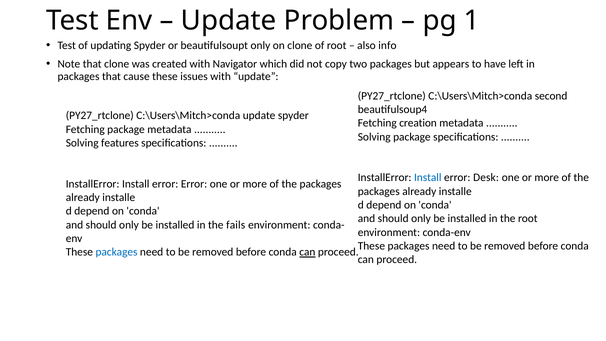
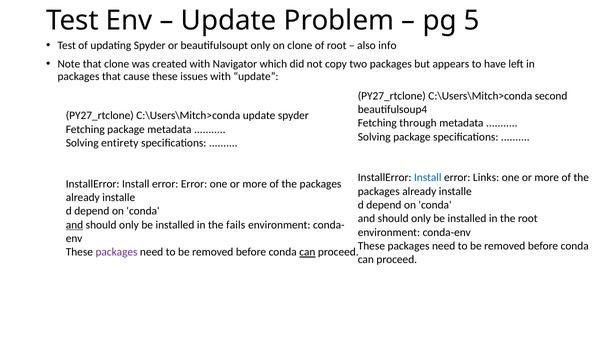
1: 1 -> 5 (472, 21)
creation: creation -> through (418, 123)
features: features -> entirety (120, 143)
Desk: Desk -> Links (486, 178)
and underline: none -> present (74, 225)
packages colour: blue -> purple (117, 252)
